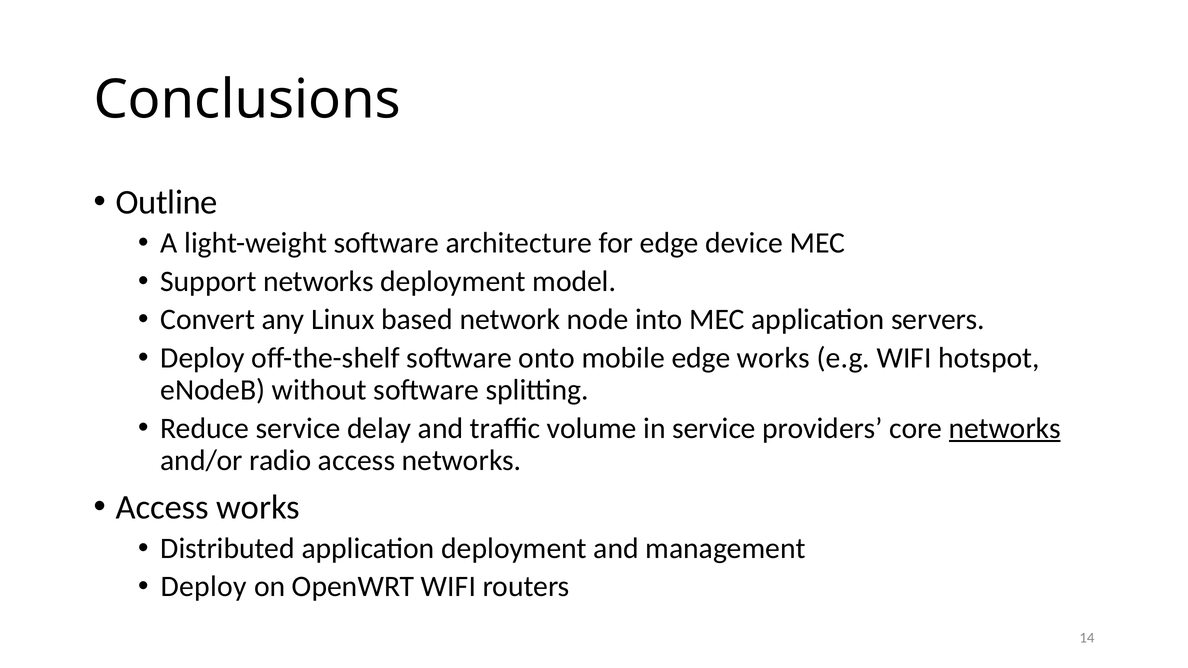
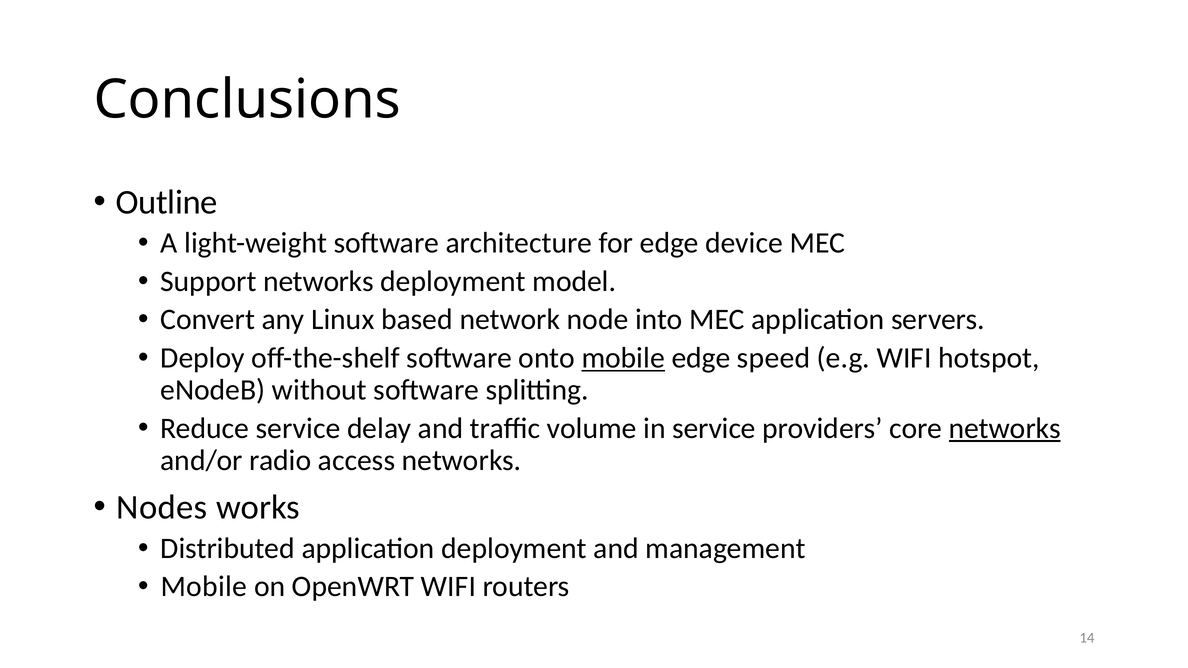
mobile underline: none -> present (623, 358)
edge works: works -> speed (774, 358)
Access: Access -> Nodes (162, 508)
Deploy: Deploy -> Mobile (204, 587)
